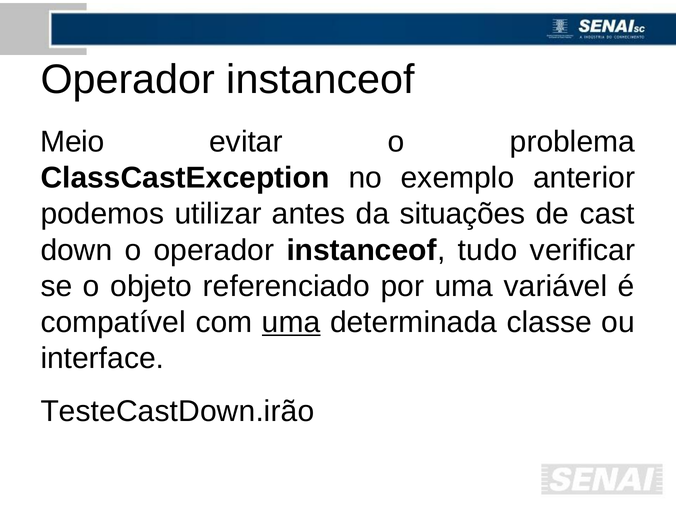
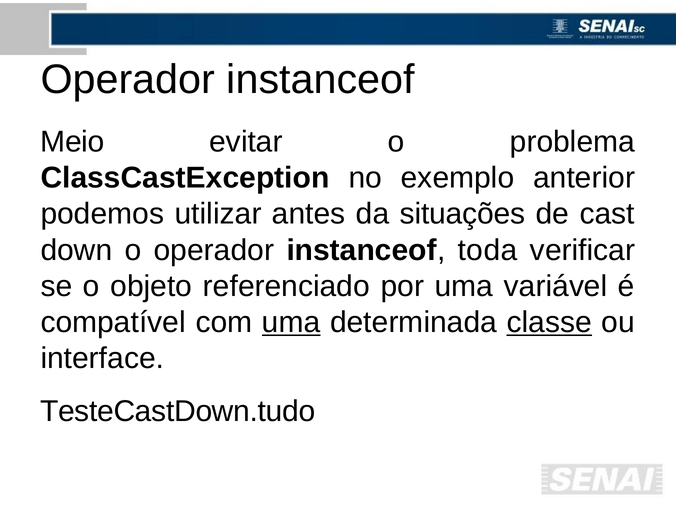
tudo: tudo -> toda (488, 250)
classe underline: none -> present (549, 322)
TesteCastDown.irão: TesteCastDown.irão -> TesteCastDown.tudo (178, 411)
